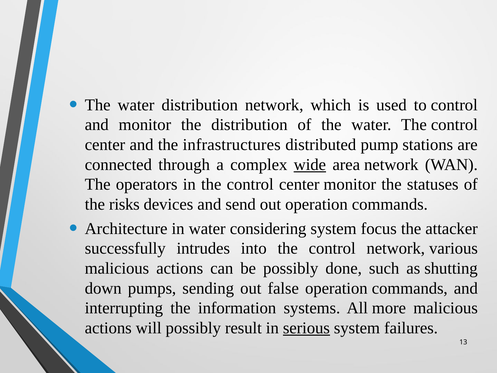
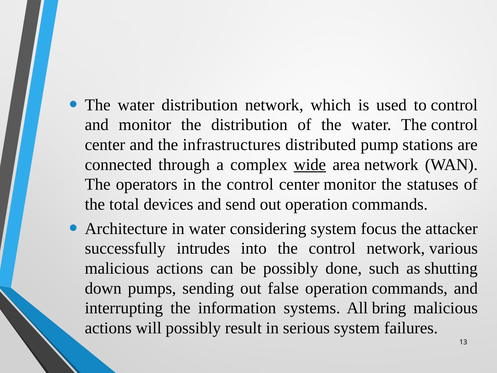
risks: risks -> total (124, 204)
more: more -> bring (389, 308)
serious underline: present -> none (306, 328)
